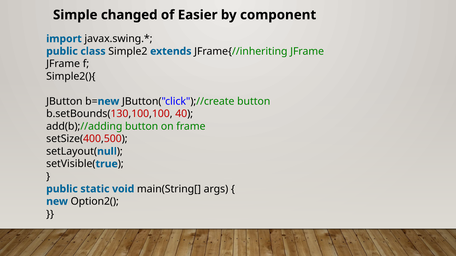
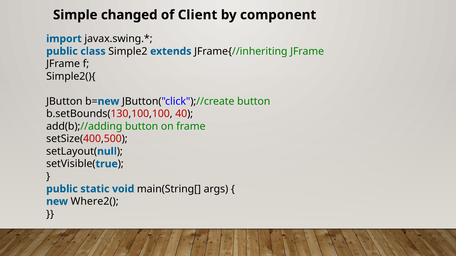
Easier: Easier -> Client (198, 15)
Option2(: Option2( -> Where2( (95, 202)
